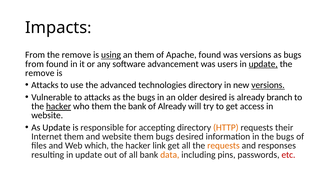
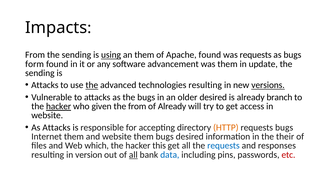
remove: remove -> sending (76, 55)
was versions: versions -> requests (256, 55)
from: from -> form (35, 64)
was users: users -> them (228, 64)
update underline: present -> none (263, 64)
remove: remove -> sending (40, 73)
the underline: none -> present (92, 85)
technologies directory: directory -> resulting (205, 85)
who them: them -> given (102, 106)
the bank: bank -> from (137, 106)
As Update: Update -> Attacks (56, 127)
requests their: their -> bugs (284, 127)
in the bugs: bugs -> their (285, 136)
link: link -> this (159, 145)
requests colour: orange -> blue (223, 145)
resulting in update: update -> version (89, 154)
all underline: none -> present (133, 154)
data colour: orange -> blue (170, 154)
